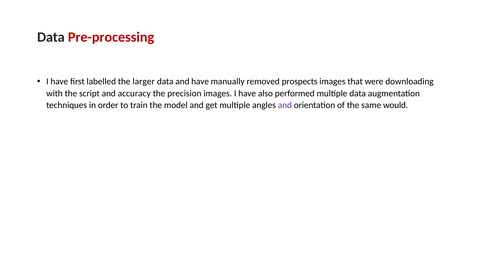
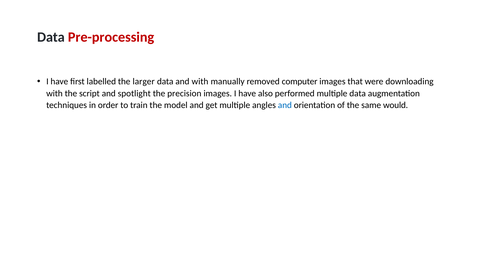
and have: have -> with (200, 82)
prospects: prospects -> computer (300, 82)
accuracy: accuracy -> spotlight (134, 93)
and colour: purple -> blue (285, 105)
